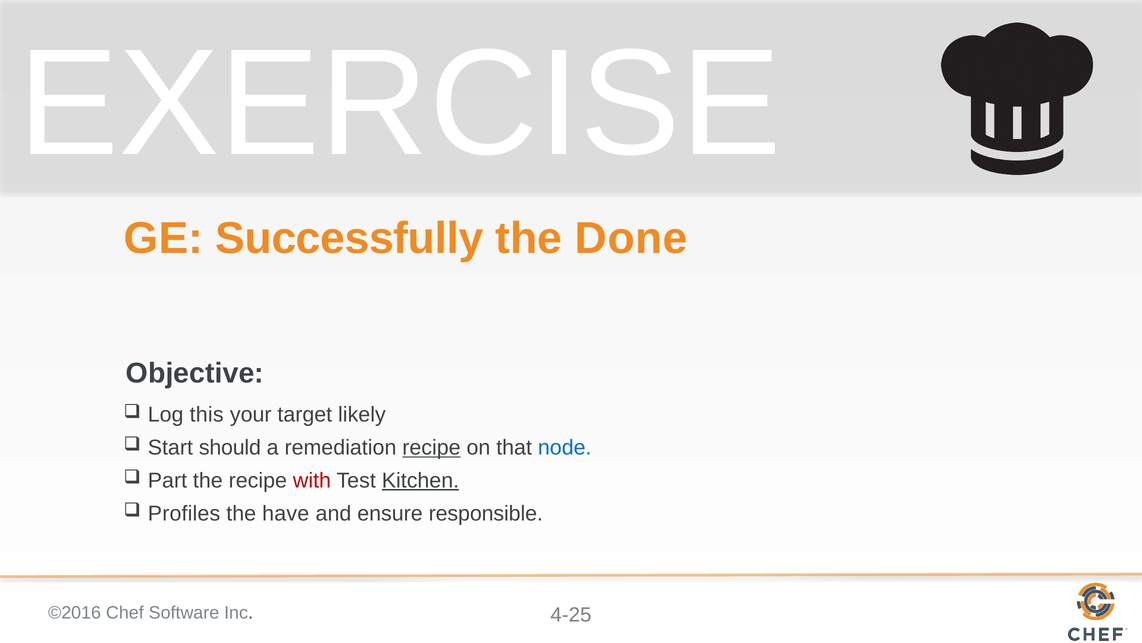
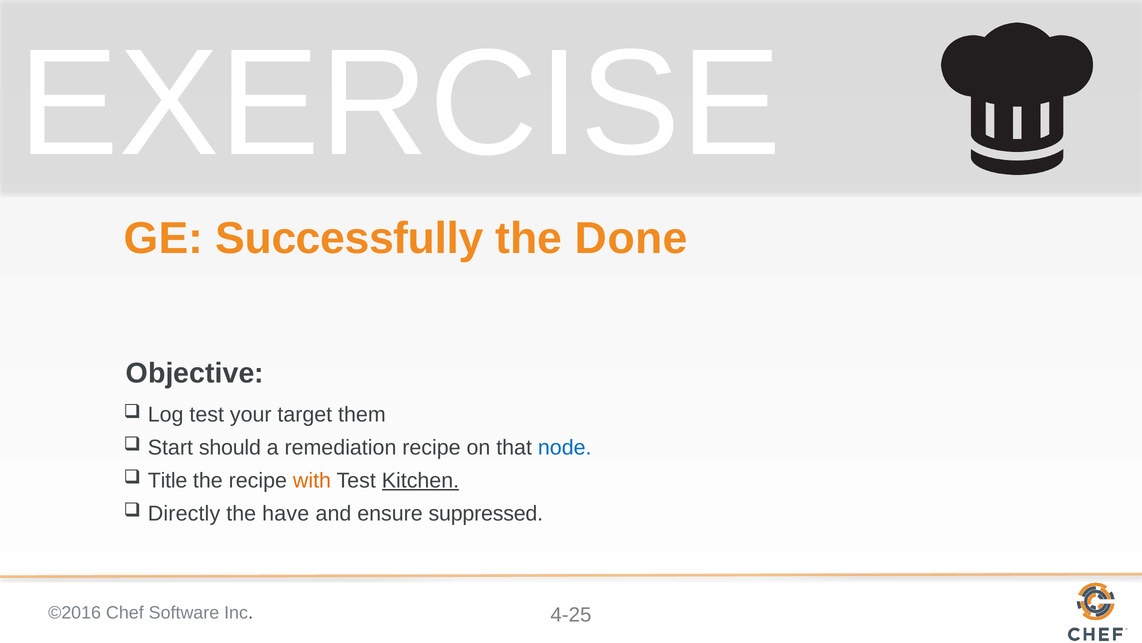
Log this: this -> test (207, 414)
likely: likely -> them (362, 414)
recipe underline: present -> none (431, 447)
Part: Part -> Title (168, 480)
with colour: red -> orange (312, 480)
Profiles: Profiles -> Directly (184, 513)
responsible: responsible -> suppressed (486, 513)
